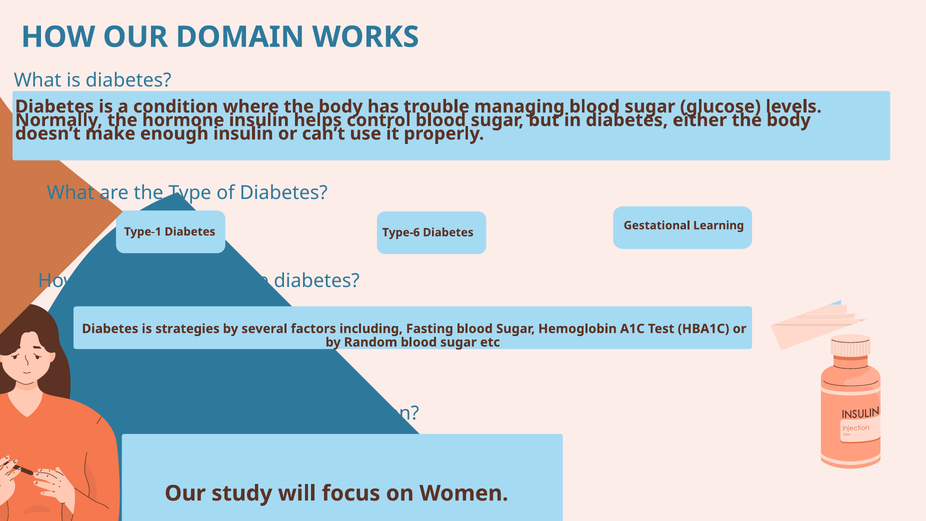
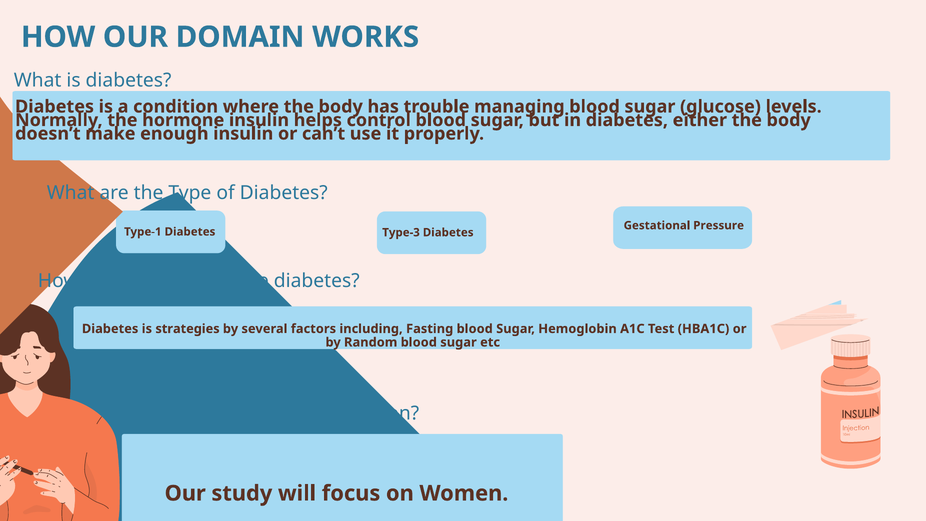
Learning: Learning -> Pressure (719, 225)
Type-6: Type-6 -> Type-3 (401, 232)
